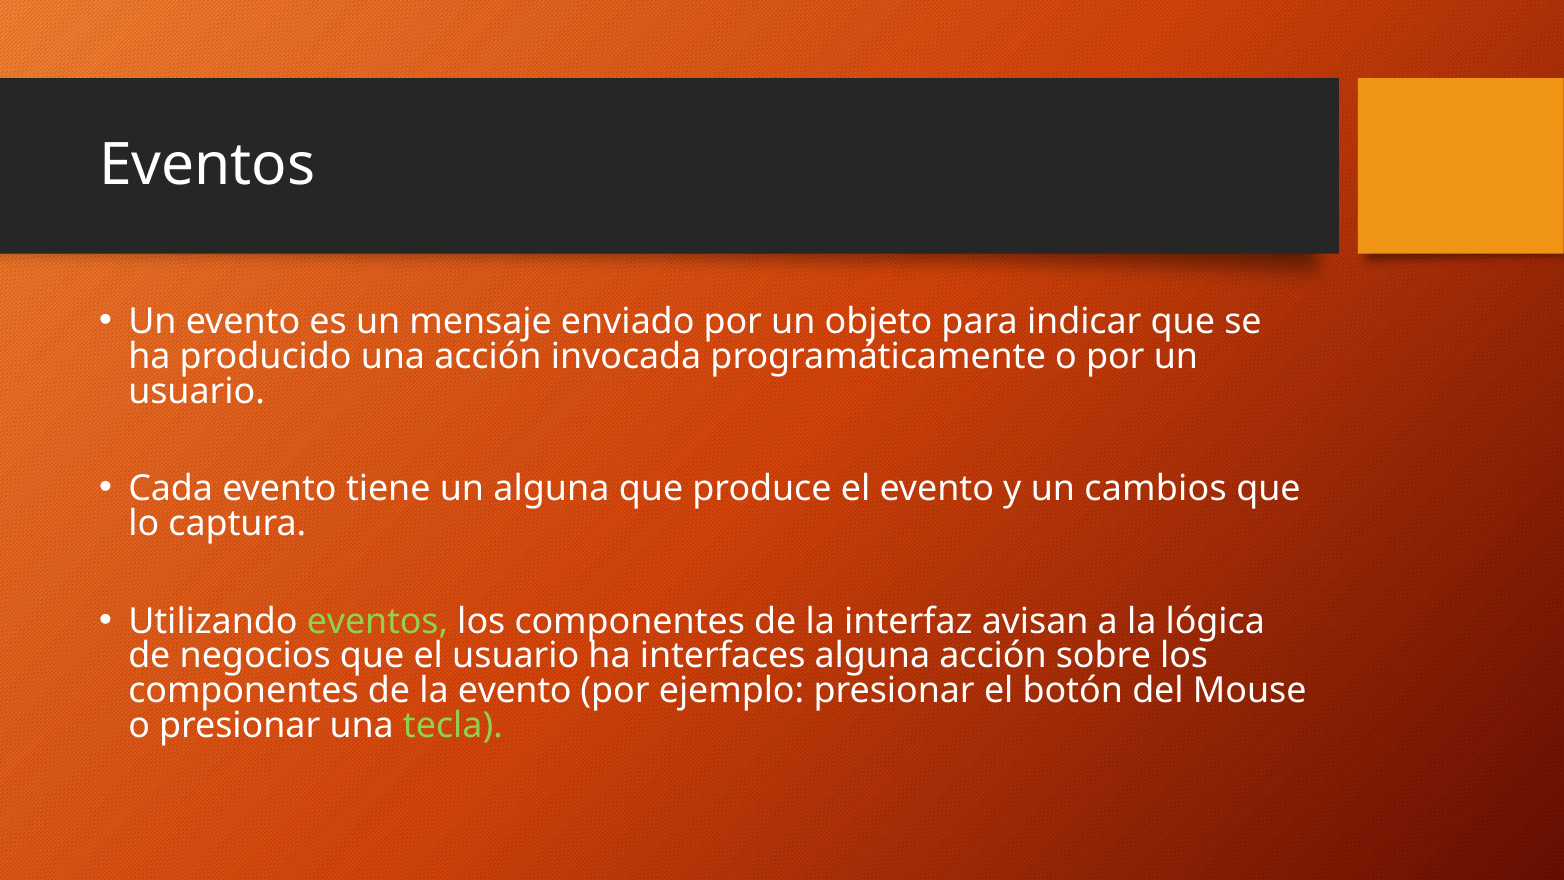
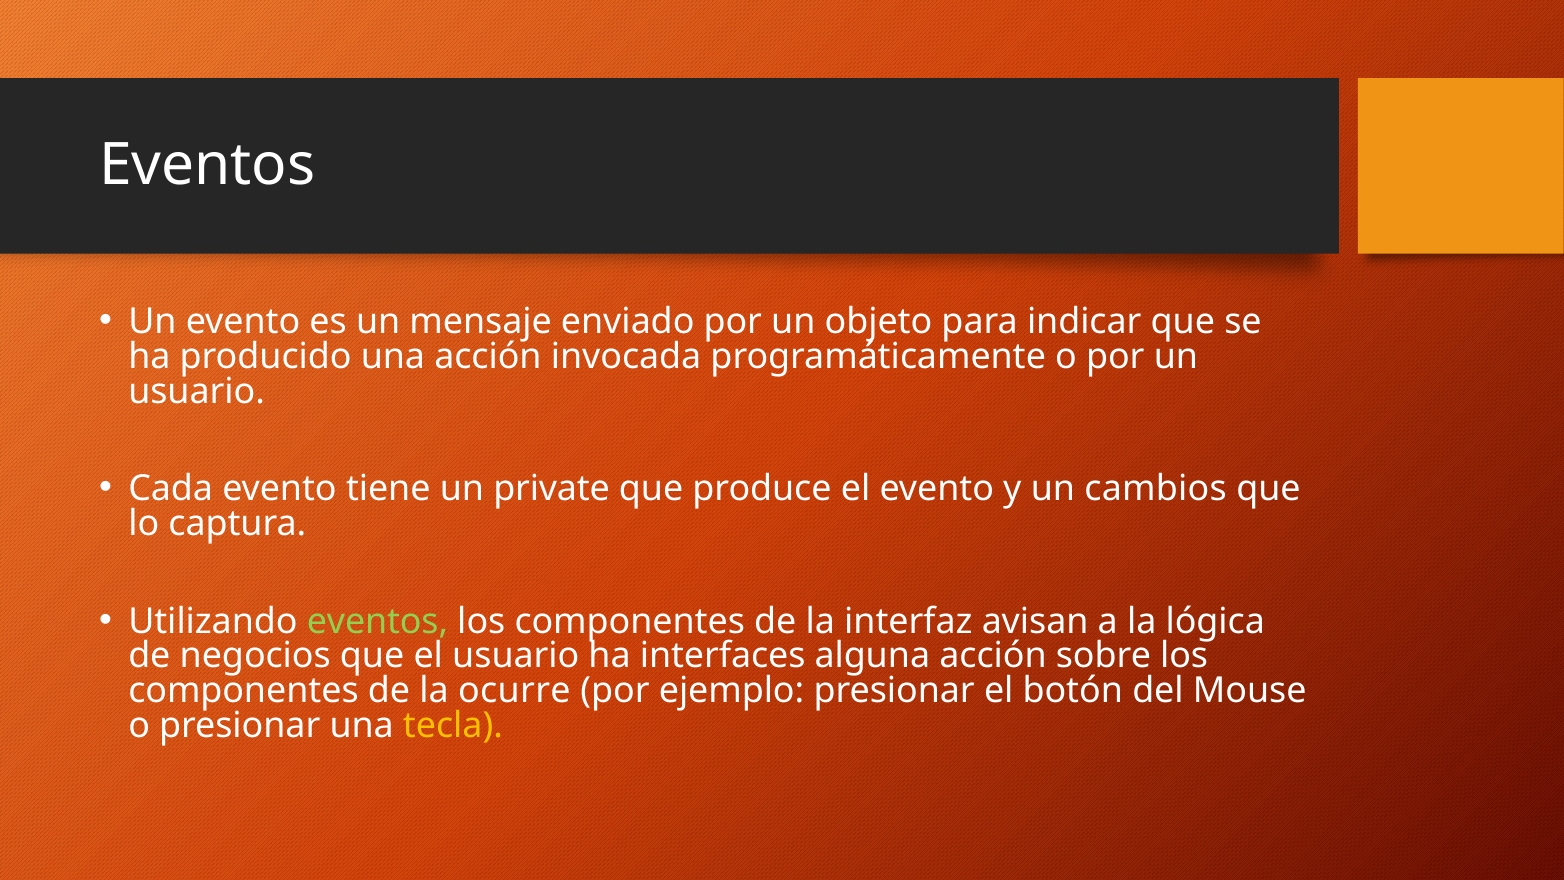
un alguna: alguna -> private (552, 489)
la evento: evento -> ocurre (514, 691)
tecla colour: light green -> yellow (453, 726)
